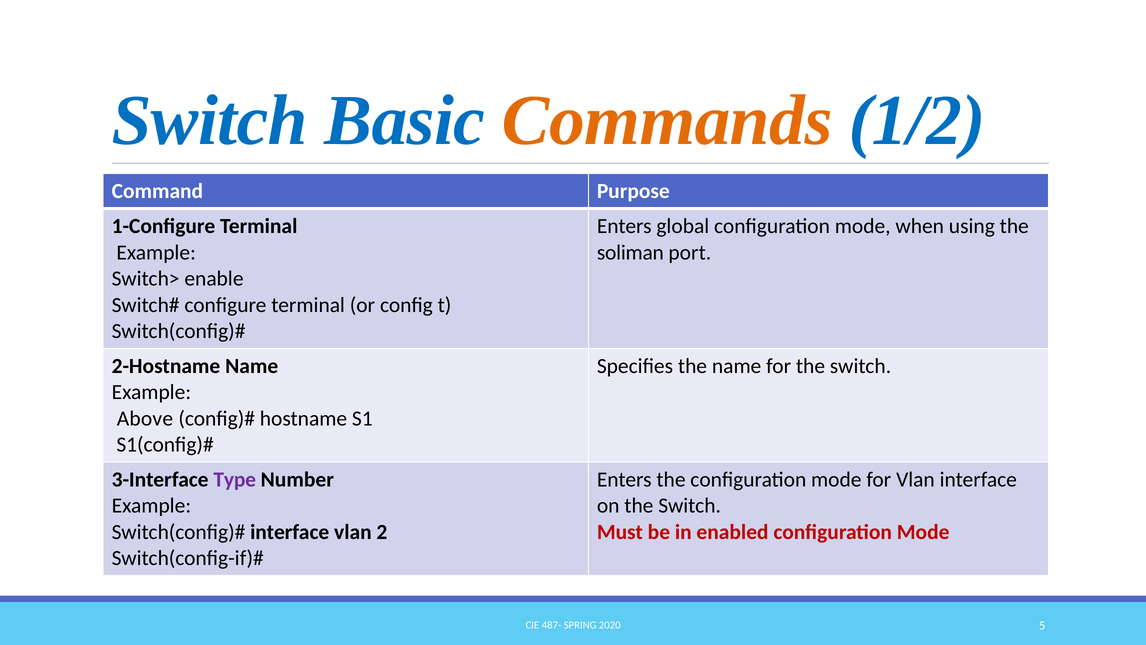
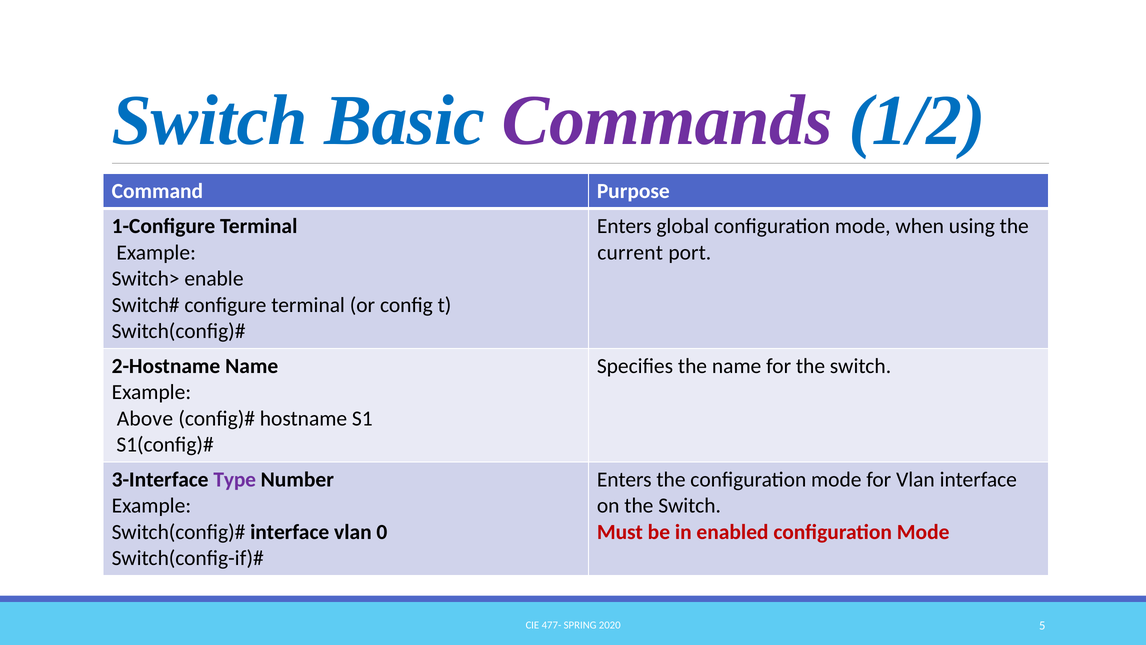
Commands colour: orange -> purple (667, 121)
soliman: soliman -> current (630, 252)
2: 2 -> 0 (382, 532)
487-: 487- -> 477- (551, 625)
